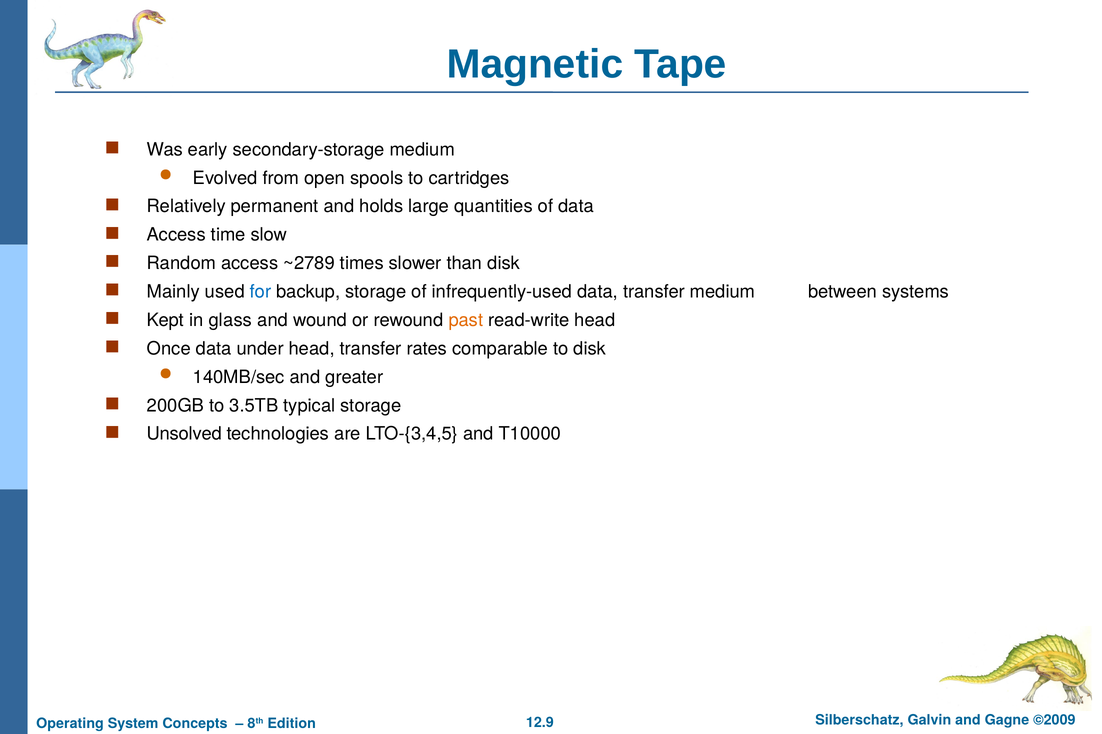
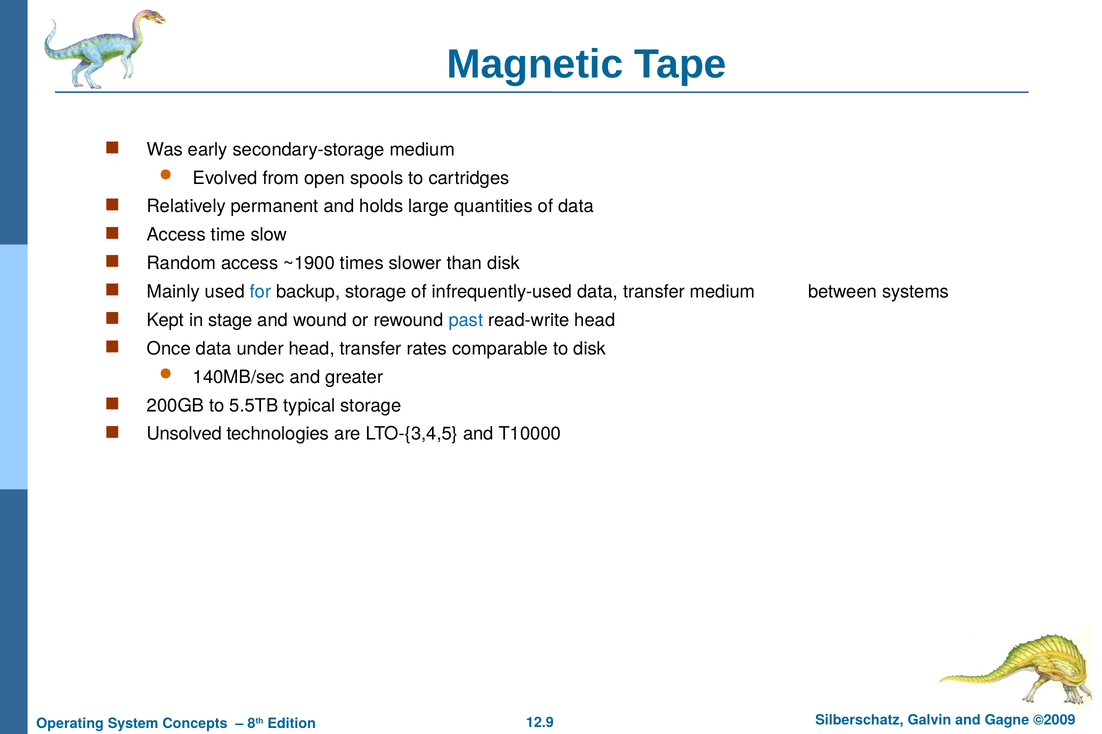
~2789: ~2789 -> ~1900 (309, 264)
glass: glass -> stage (230, 320)
past colour: orange -> blue (466, 320)
3.5TB: 3.5TB -> 5.5TB (254, 406)
